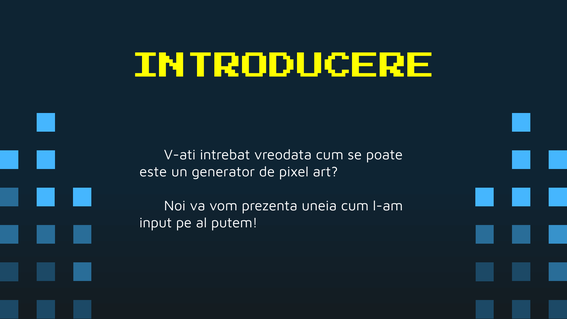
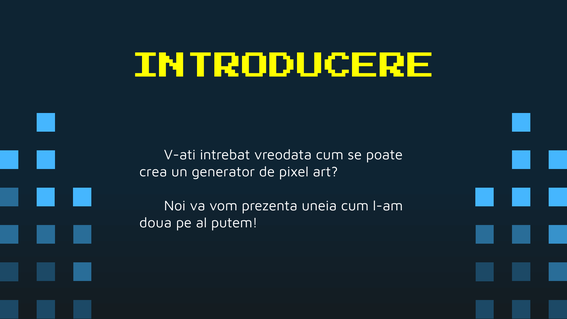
este: este -> crea (153, 172)
input: input -> doua (156, 223)
